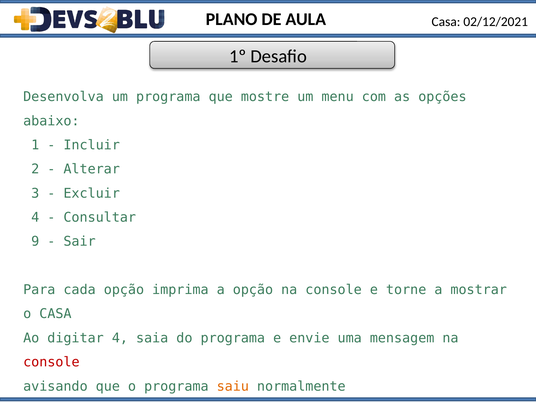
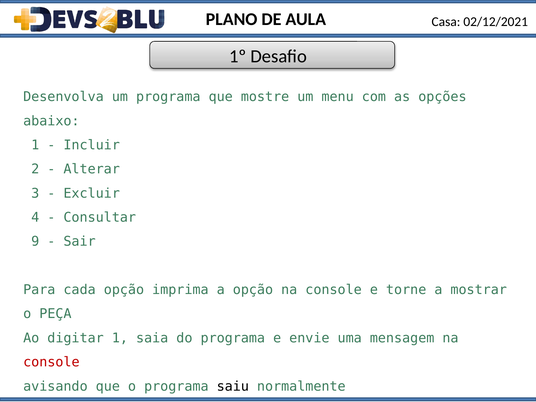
o CASA: CASA -> PEÇA (55, 314)
digitar 4: 4 -> 1 (120, 338)
saiu colour: orange -> black (233, 386)
